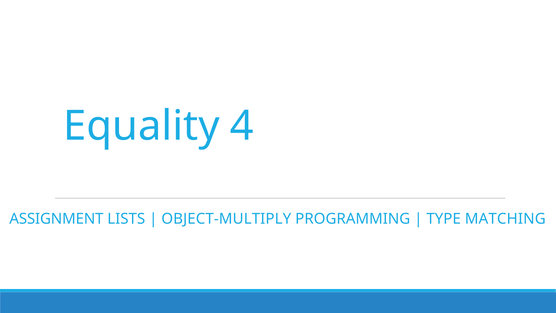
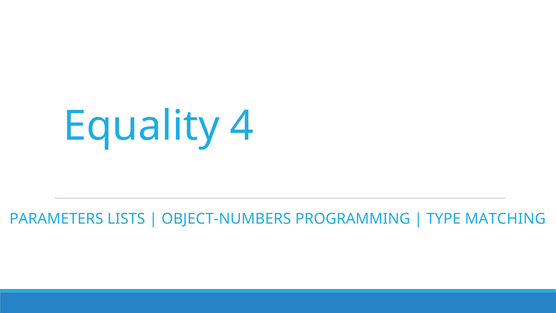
ASSIGNMENT: ASSIGNMENT -> PARAMETERS (56, 219)
OBJECT-MULTIPLY: OBJECT-MULTIPLY -> OBJECT-NUMBERS (226, 219)
